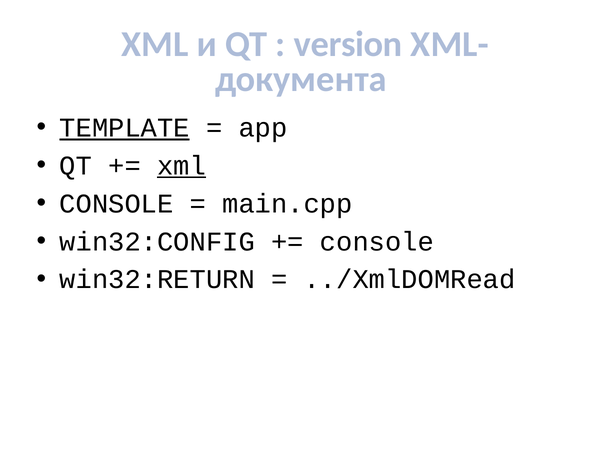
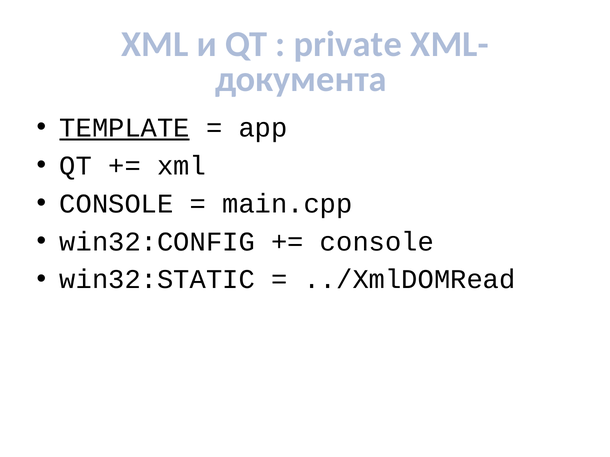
version: version -> private (348, 44)
xml underline: present -> none (182, 166)
win32:RETURN: win32:RETURN -> win32:STATIC (157, 280)
